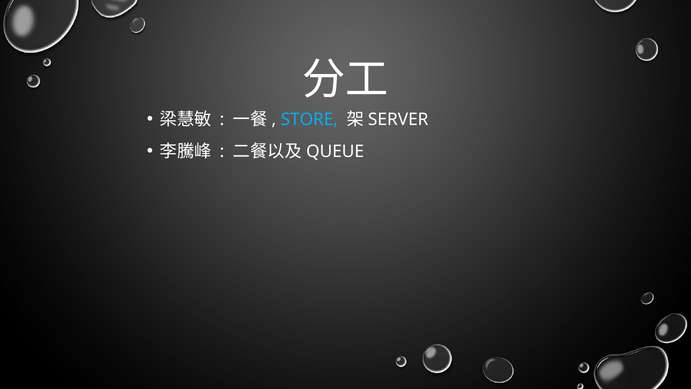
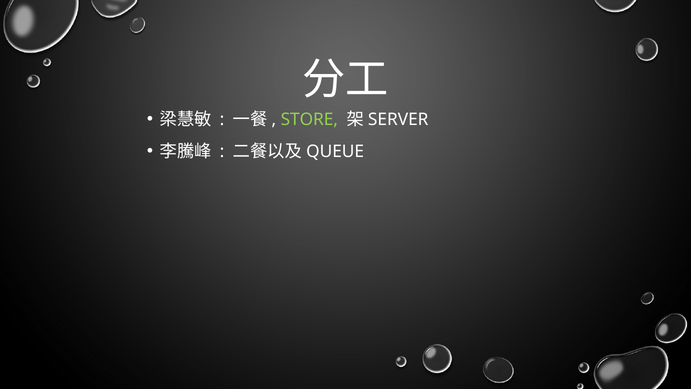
STORE colour: light blue -> light green (309, 119)
